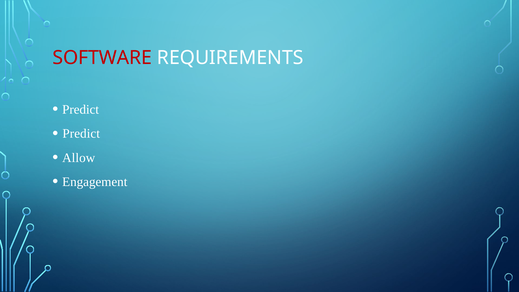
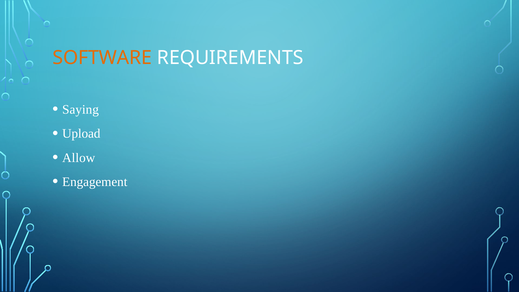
SOFTWARE colour: red -> orange (102, 58)
Predict: Predict -> Saying (81, 110)
Predict: Predict -> Upload (81, 134)
